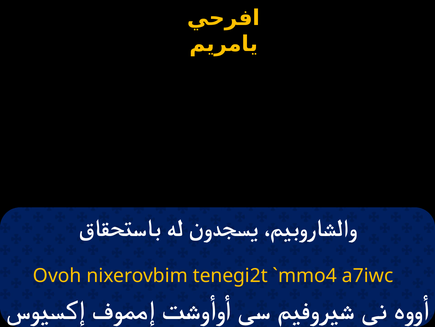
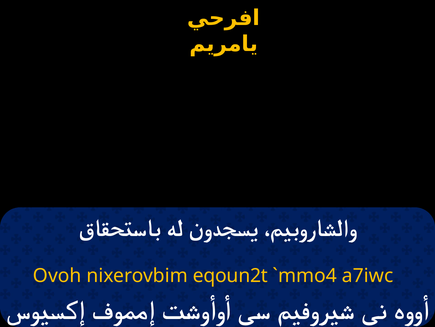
tenegi2t: tenegi2t -> eqoun2t (230, 275)
